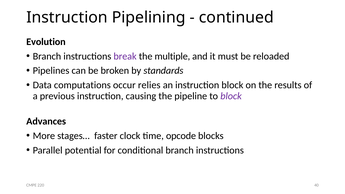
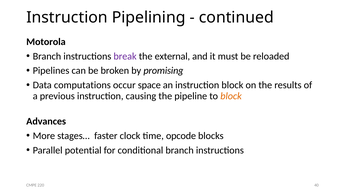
Evolution: Evolution -> Motorola (46, 42)
multiple: multiple -> external (172, 56)
standards: standards -> promising (163, 71)
relies: relies -> space (149, 85)
block colour: purple -> orange (231, 96)
